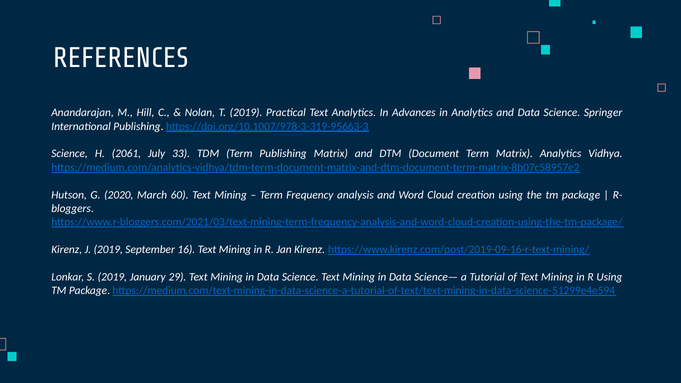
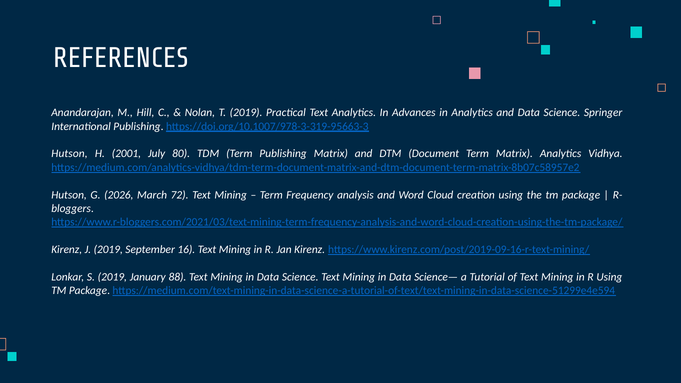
Science: Science -> Hutson (69, 154)
2061: 2061 -> 2001 (126, 154)
33: 33 -> 80 (181, 154)
2020: 2020 -> 2026 (119, 195)
60: 60 -> 72 (180, 195)
29: 29 -> 88 (177, 277)
